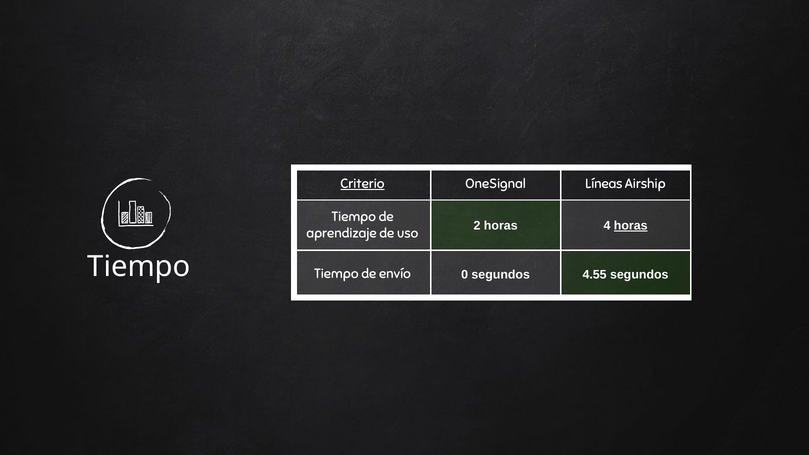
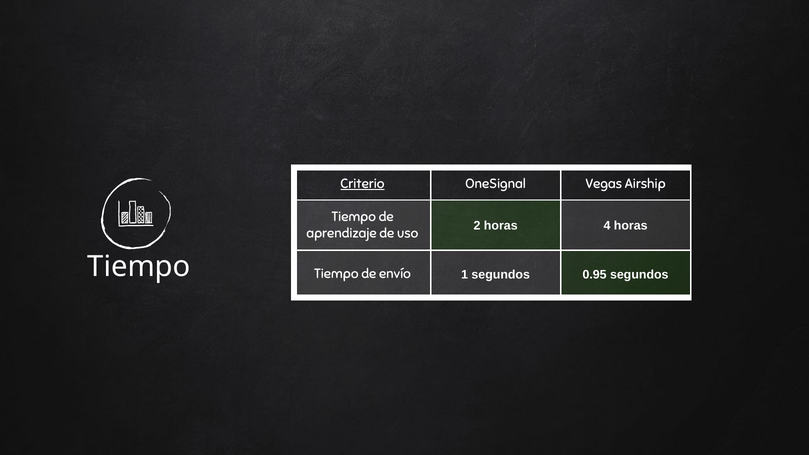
Líneas: Líneas -> Vegas (604, 184)
horas underline: present -> none (631, 226)
0: 0 -> 1 (465, 275)
4.55: 4.55 -> 0.95 (595, 275)
